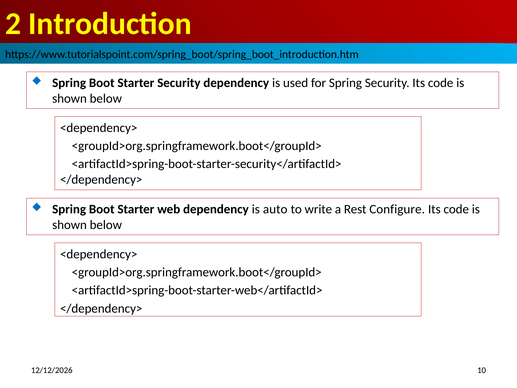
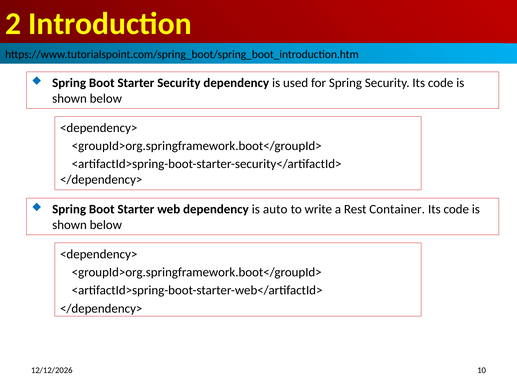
Configure: Configure -> Container (397, 209)
